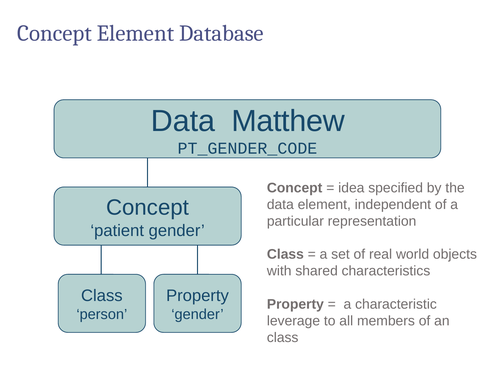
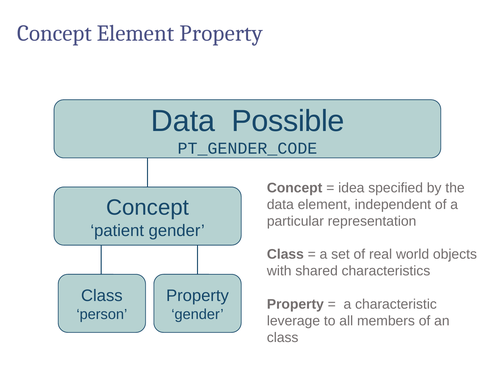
Element Database: Database -> Property (221, 33)
Matthew: Matthew -> Possible (288, 121)
